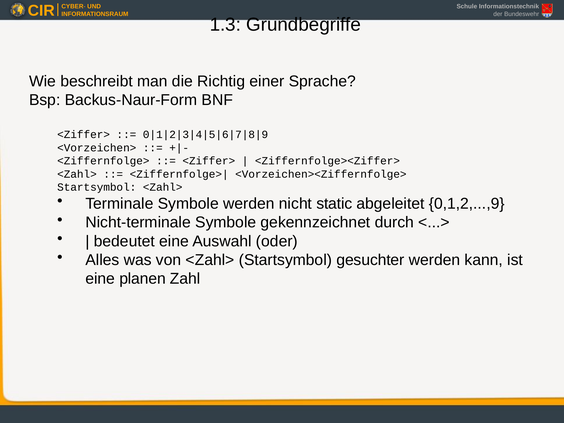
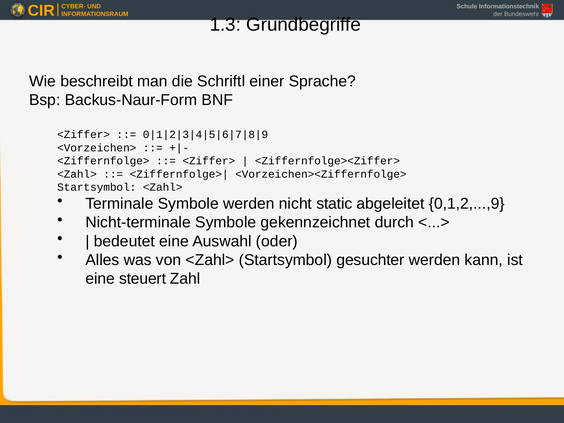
Richtig: Richtig -> Schriftl (221, 81)
planen: planen -> steuert (143, 279)
